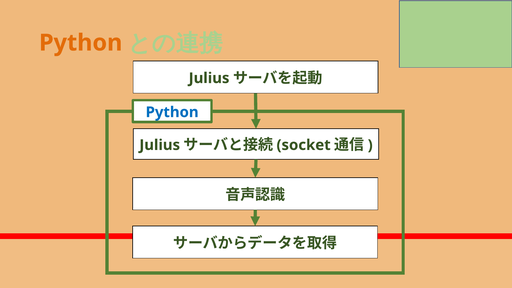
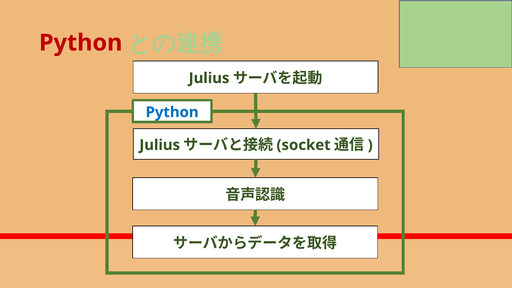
Python colour: orange -> red (81, 43)
